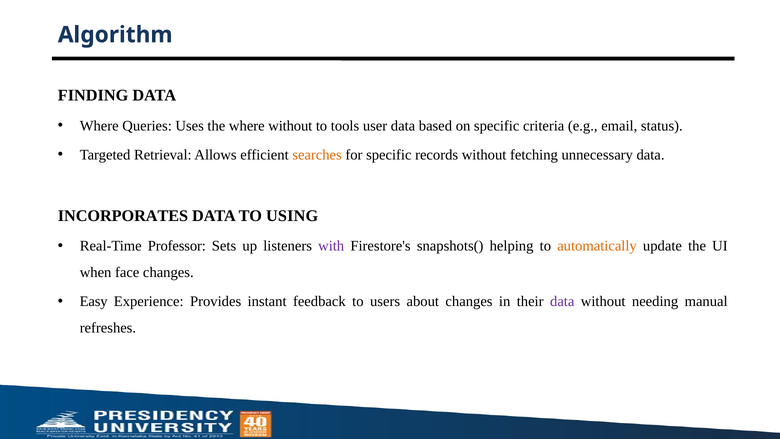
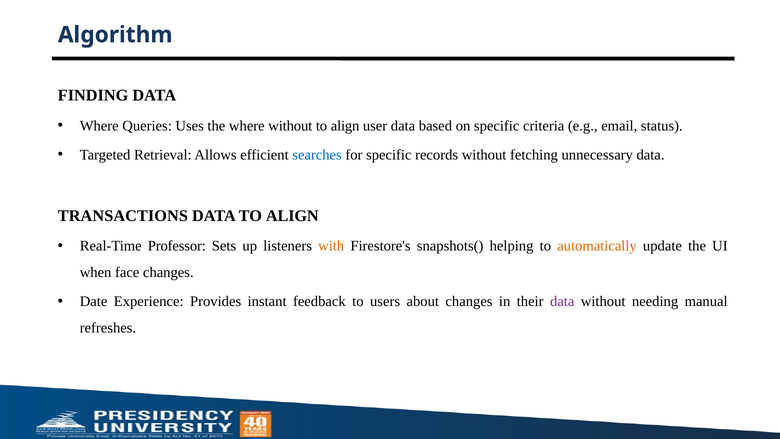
tools: tools -> align (345, 126)
searches colour: orange -> blue (317, 155)
INCORPORATES: INCORPORATES -> TRANSACTIONS (123, 216)
DATA TO USING: USING -> ALIGN (292, 216)
with colour: purple -> orange (331, 246)
Easy: Easy -> Date (94, 301)
